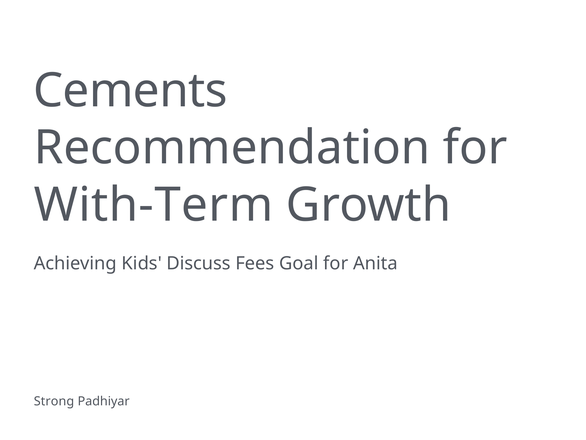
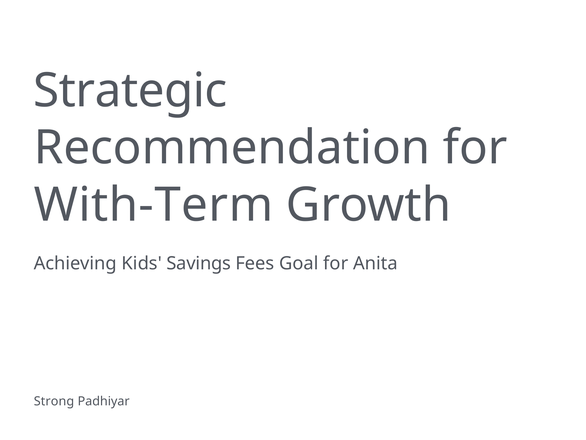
Cements: Cements -> Strategic (130, 91)
Discuss: Discuss -> Savings (199, 263)
